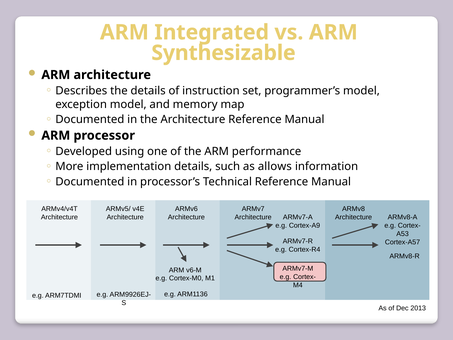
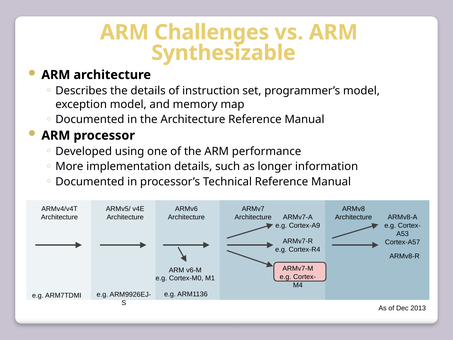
Integrated: Integrated -> Challenges (212, 32)
allows: allows -> longer (275, 166)
